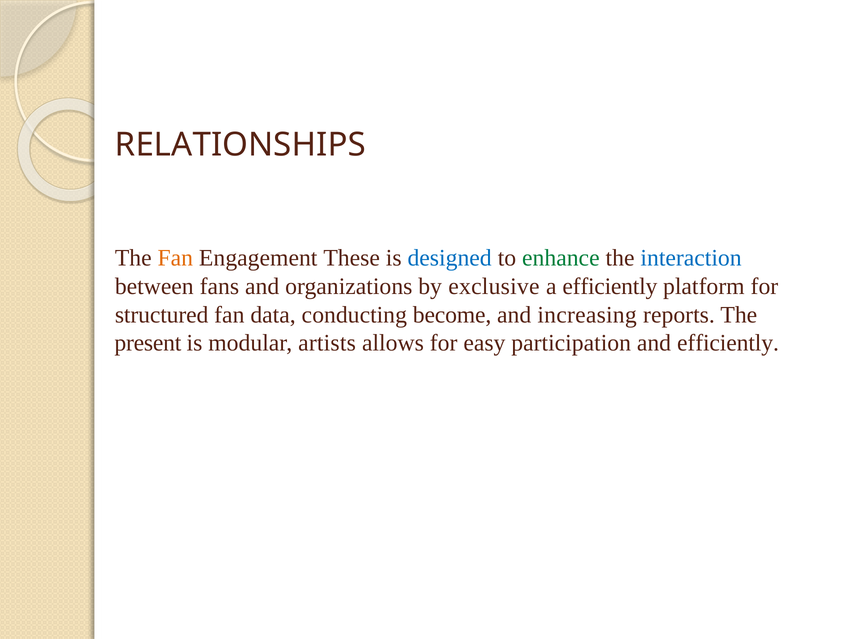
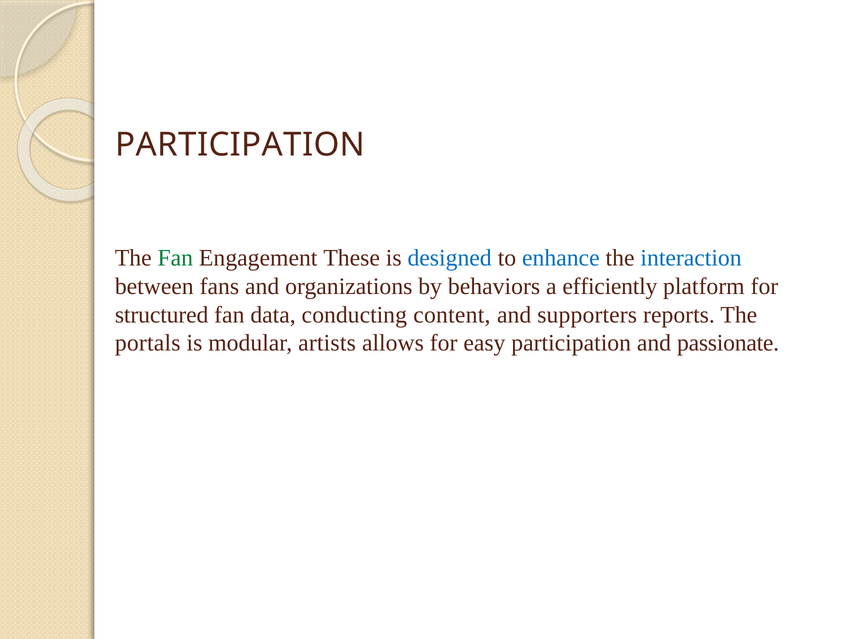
RELATIONSHIPS: RELATIONSHIPS -> PARTICIPATION (240, 145)
Fan colour: orange -> green (175, 258)
enhance colour: green -> blue (561, 258)
exclusive: exclusive -> behaviors (494, 286)
become: become -> content (452, 315)
increasing: increasing -> supporters (587, 315)
present: present -> portals (148, 343)
and efficiently: efficiently -> passionate (728, 343)
